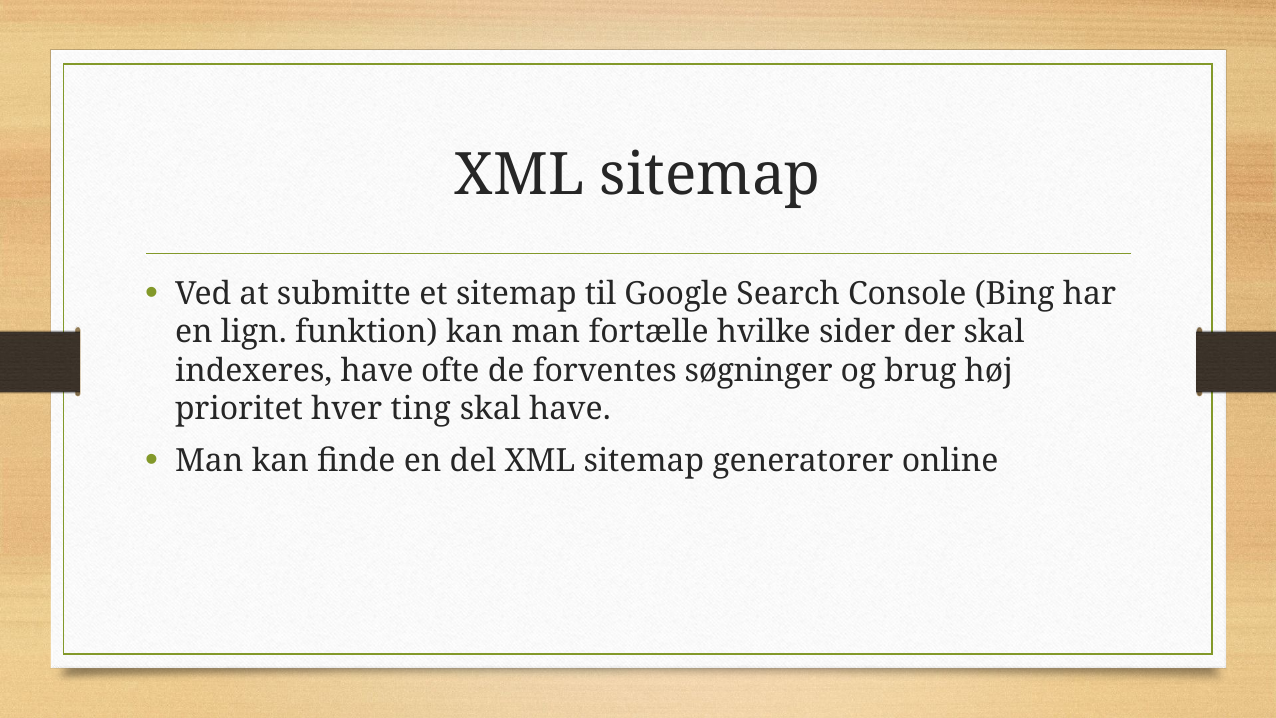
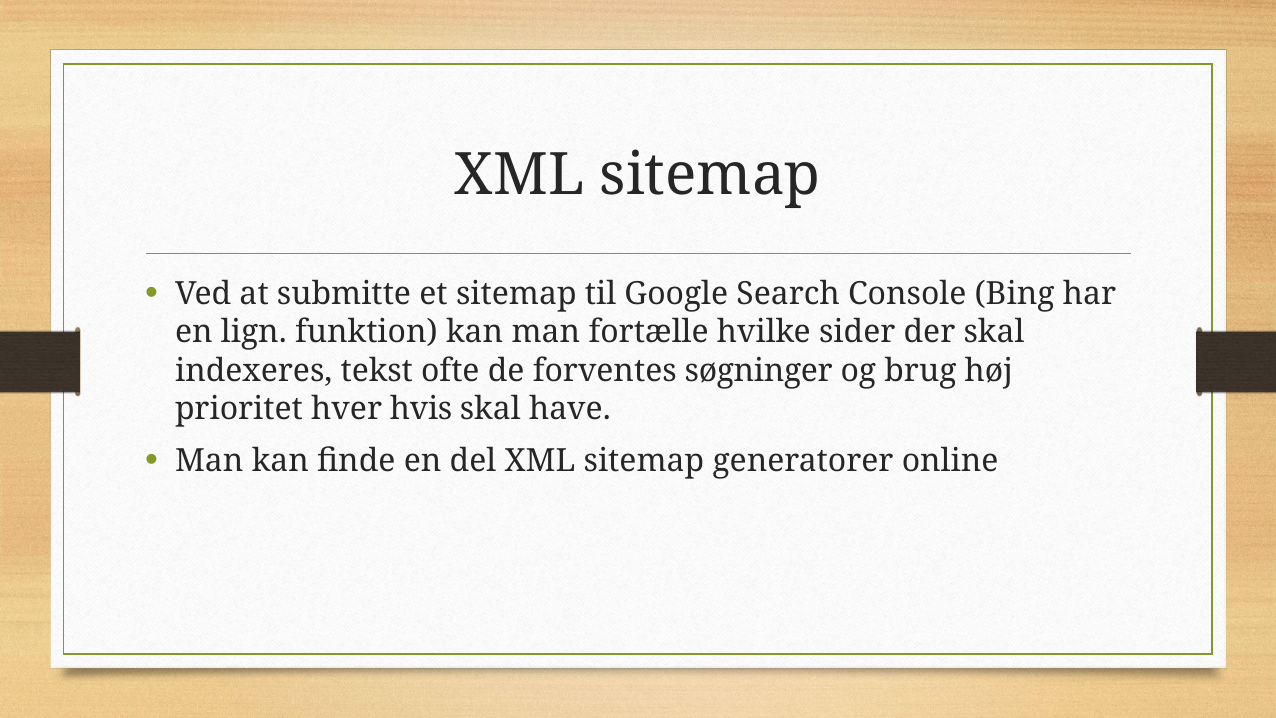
indexeres have: have -> tekst (377, 370)
ting: ting -> hvis (421, 409)
